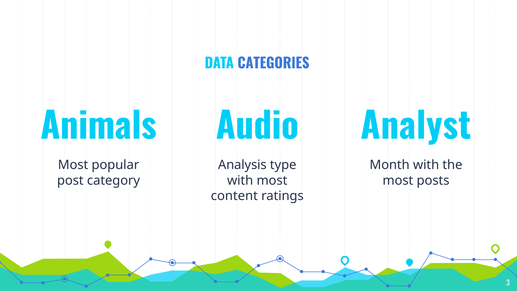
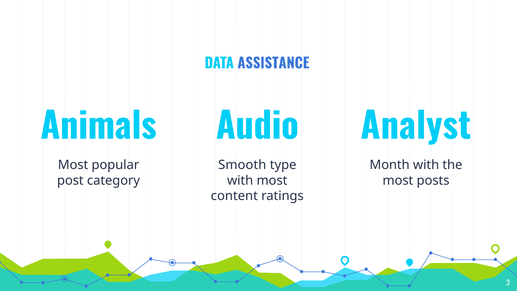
CATEGORIES: CATEGORIES -> ASSISTANCE (273, 64)
Analysis: Analysis -> Smooth (242, 165)
